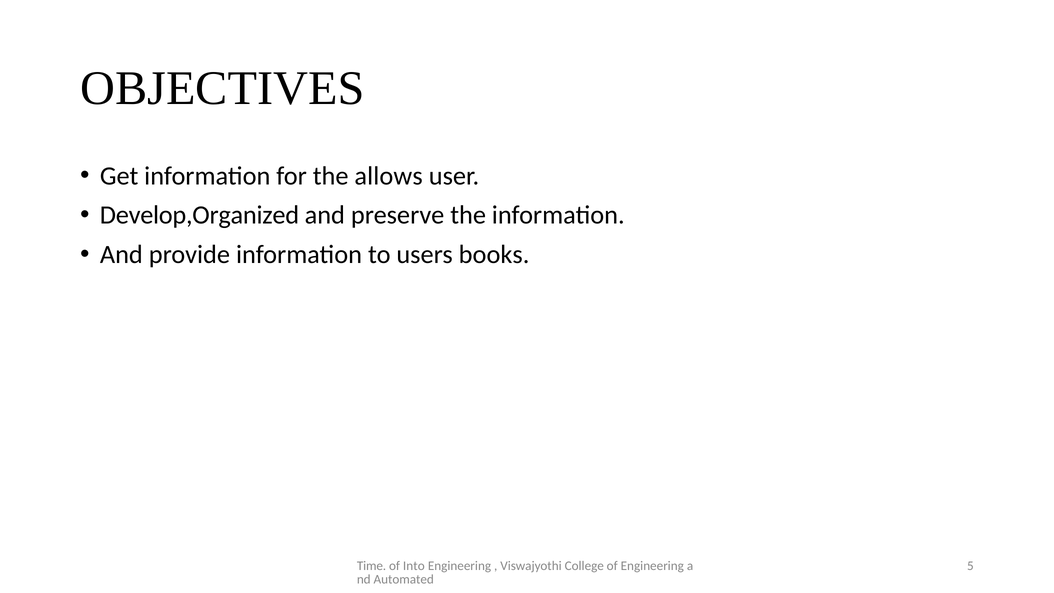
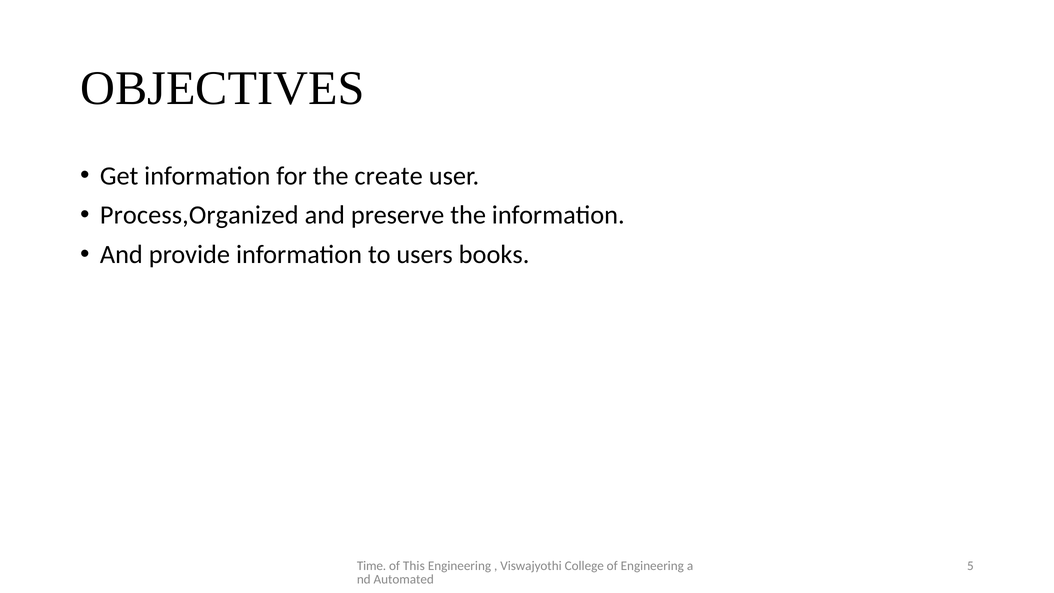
allows: allows -> create (389, 176)
Develop,Organized: Develop,Organized -> Process,Organized (199, 215)
Into: Into -> This (414, 566)
